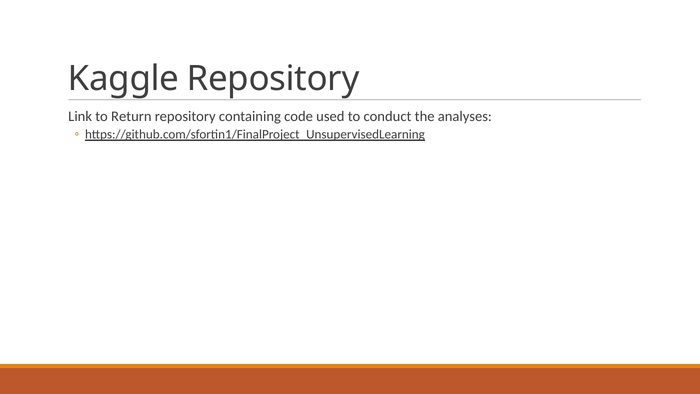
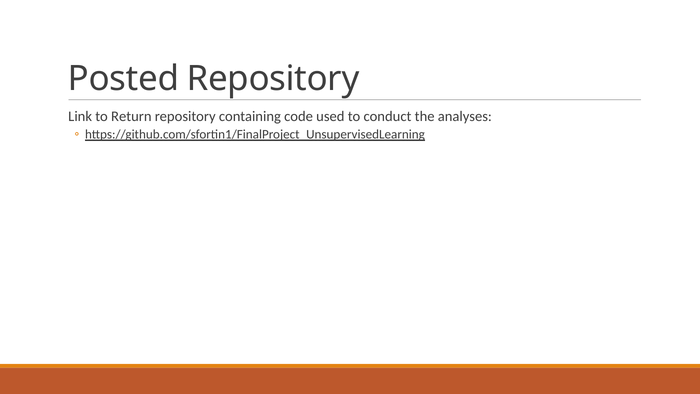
Kaggle: Kaggle -> Posted (123, 78)
